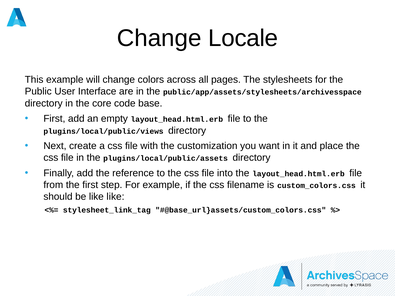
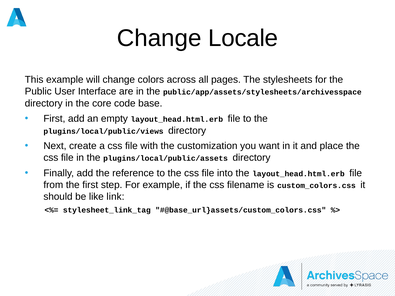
like like: like -> link (115, 197)
